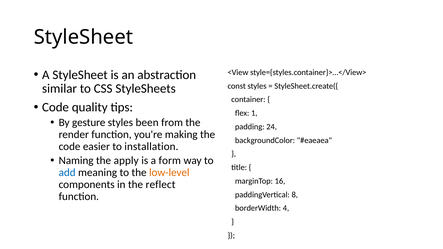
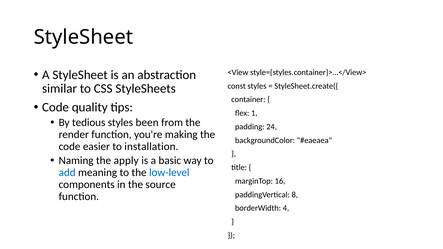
gesture: gesture -> tedious (89, 123)
form: form -> basic (170, 161)
low-level colour: orange -> blue (169, 173)
reflect: reflect -> source (161, 185)
